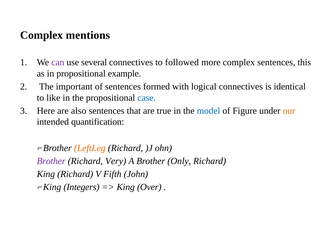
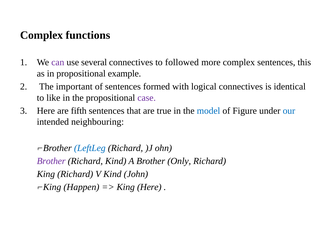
mentions: mentions -> functions (88, 35)
case colour: blue -> purple (147, 98)
also: also -> fifth (79, 111)
our colour: orange -> blue (289, 111)
quantification: quantification -> neighbouring (98, 122)
LeftLeg colour: orange -> blue (90, 148)
Richard Very: Very -> Kind (116, 161)
V Fifth: Fifth -> Kind (112, 174)
Integers: Integers -> Happen (81, 187)
King Over: Over -> Here (149, 187)
